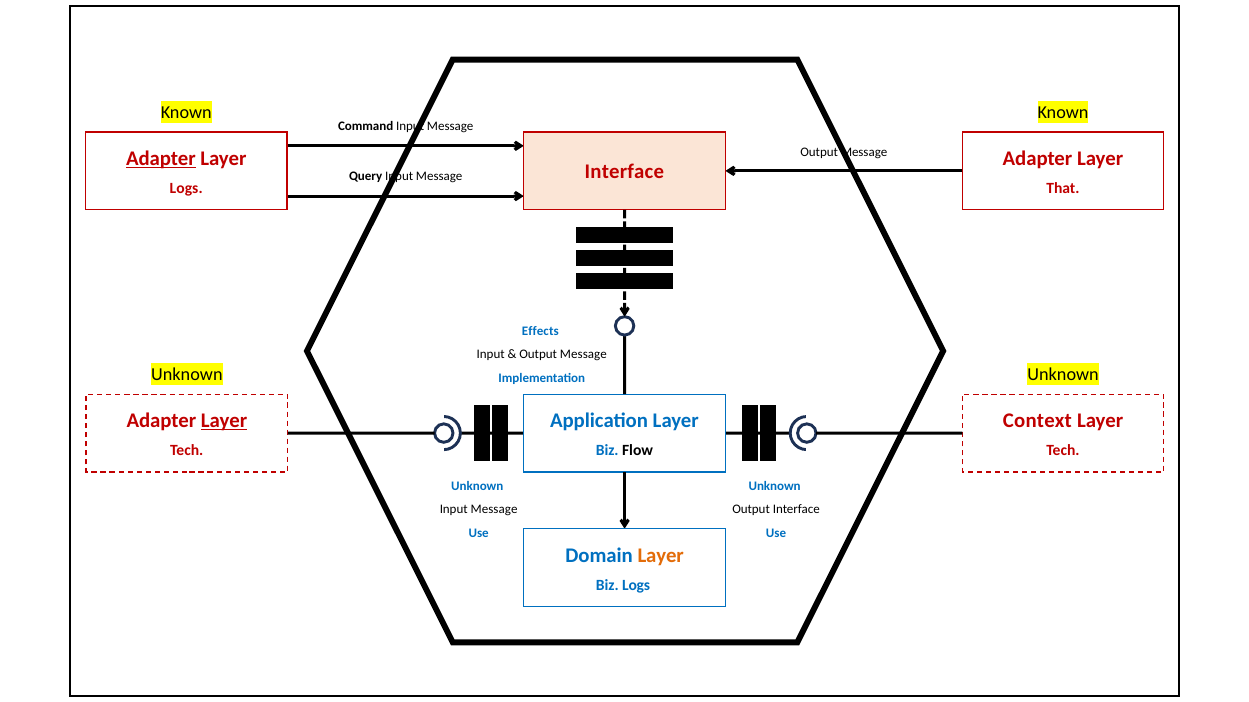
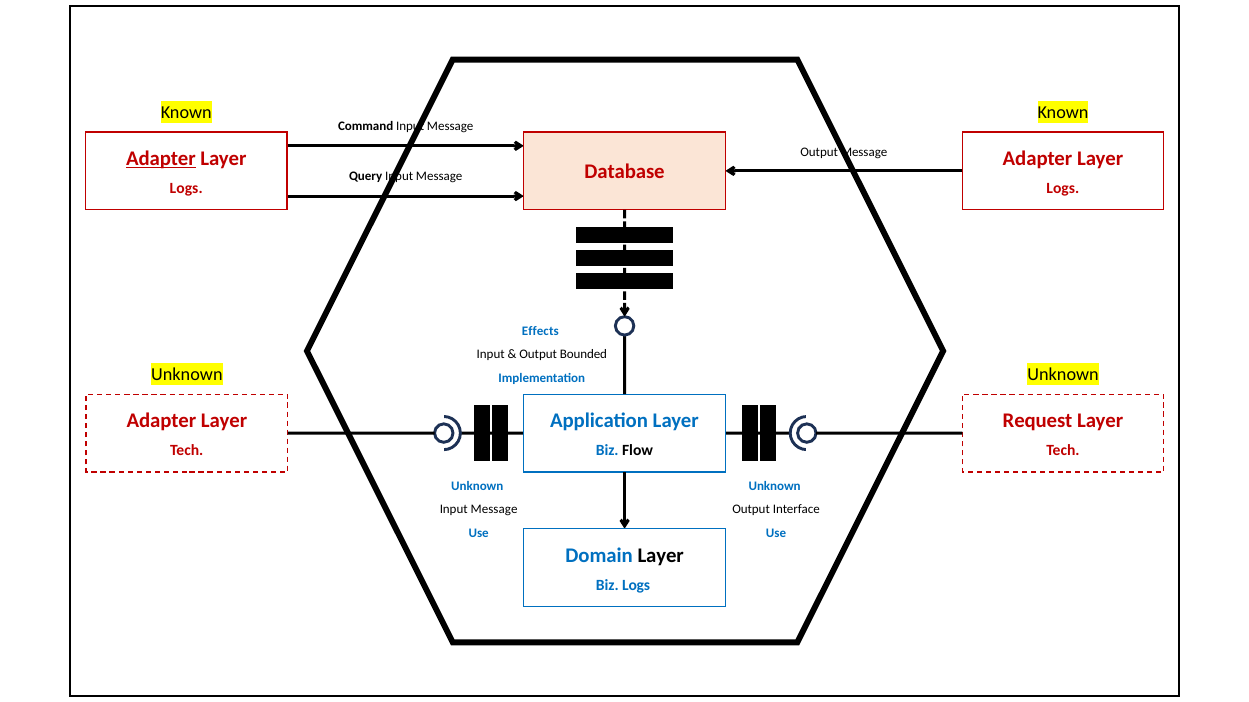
Interface: Interface -> Database (625, 172)
That: That -> Logs (1063, 189)
Message: Message -> Bounded (583, 355)
Layer underline: present -> none (224, 421)
Context: Context -> Request (1038, 421)
Layer colour: orange -> black (661, 556)
